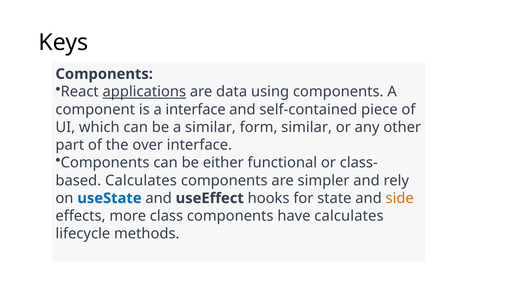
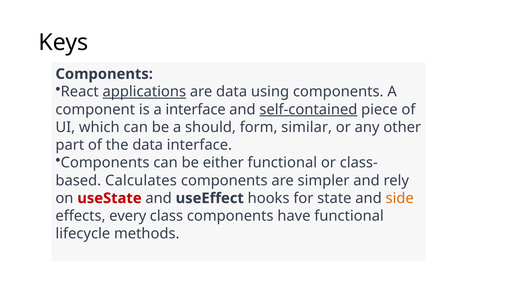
self-contained underline: none -> present (308, 109)
a similar: similar -> should (210, 127)
the over: over -> data (148, 145)
useState colour: blue -> red (109, 198)
more: more -> every (128, 216)
have calculates: calculates -> functional (349, 216)
